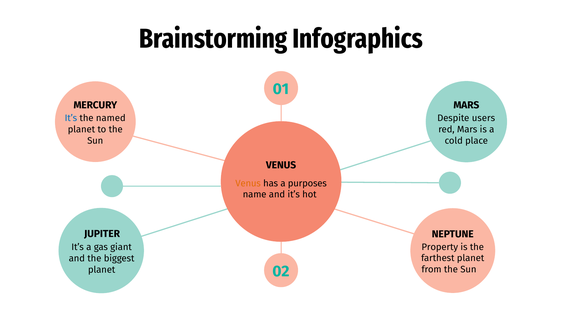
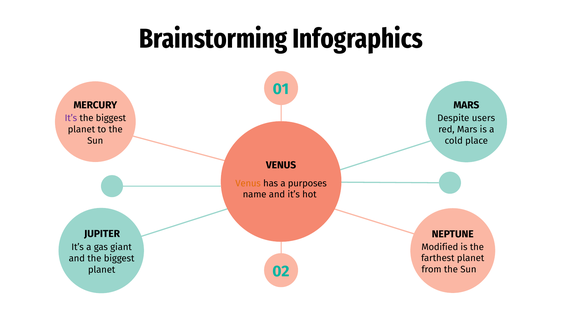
It’s colour: blue -> purple (71, 118)
named: named -> biggest (111, 118)
Property: Property -> Modified (440, 247)
